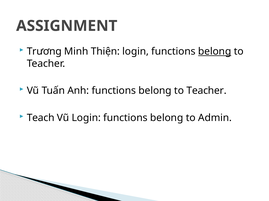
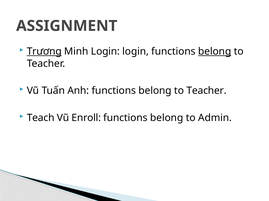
Trương underline: none -> present (44, 52)
Minh Thiện: Thiện -> Login (105, 52)
Vũ Login: Login -> Enroll (86, 118)
